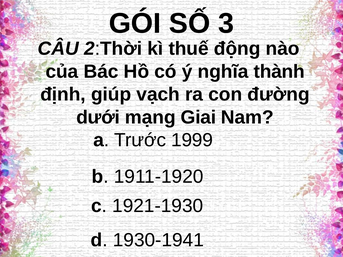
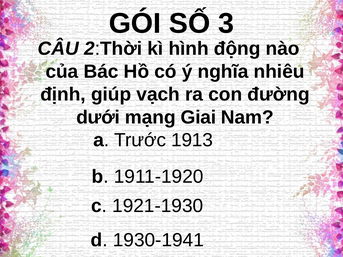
thuế: thuế -> hình (189, 49)
thành: thành -> nhiêu (279, 72)
1999: 1999 -> 1913 (192, 140)
